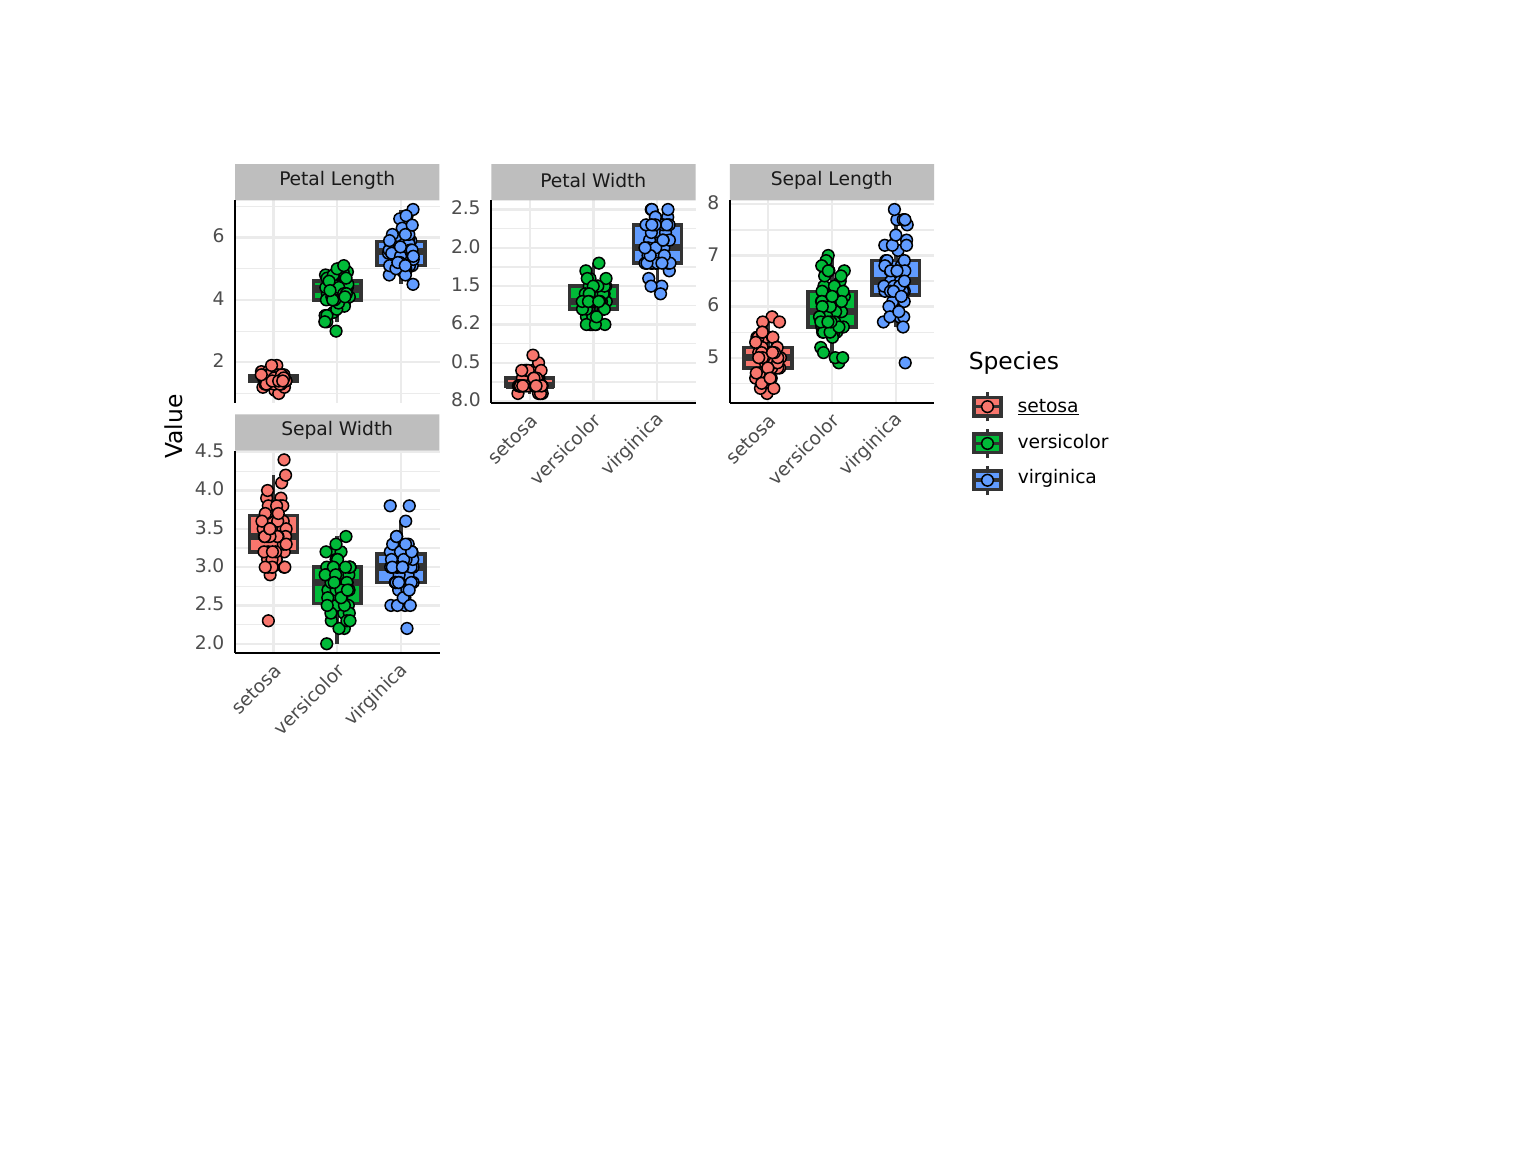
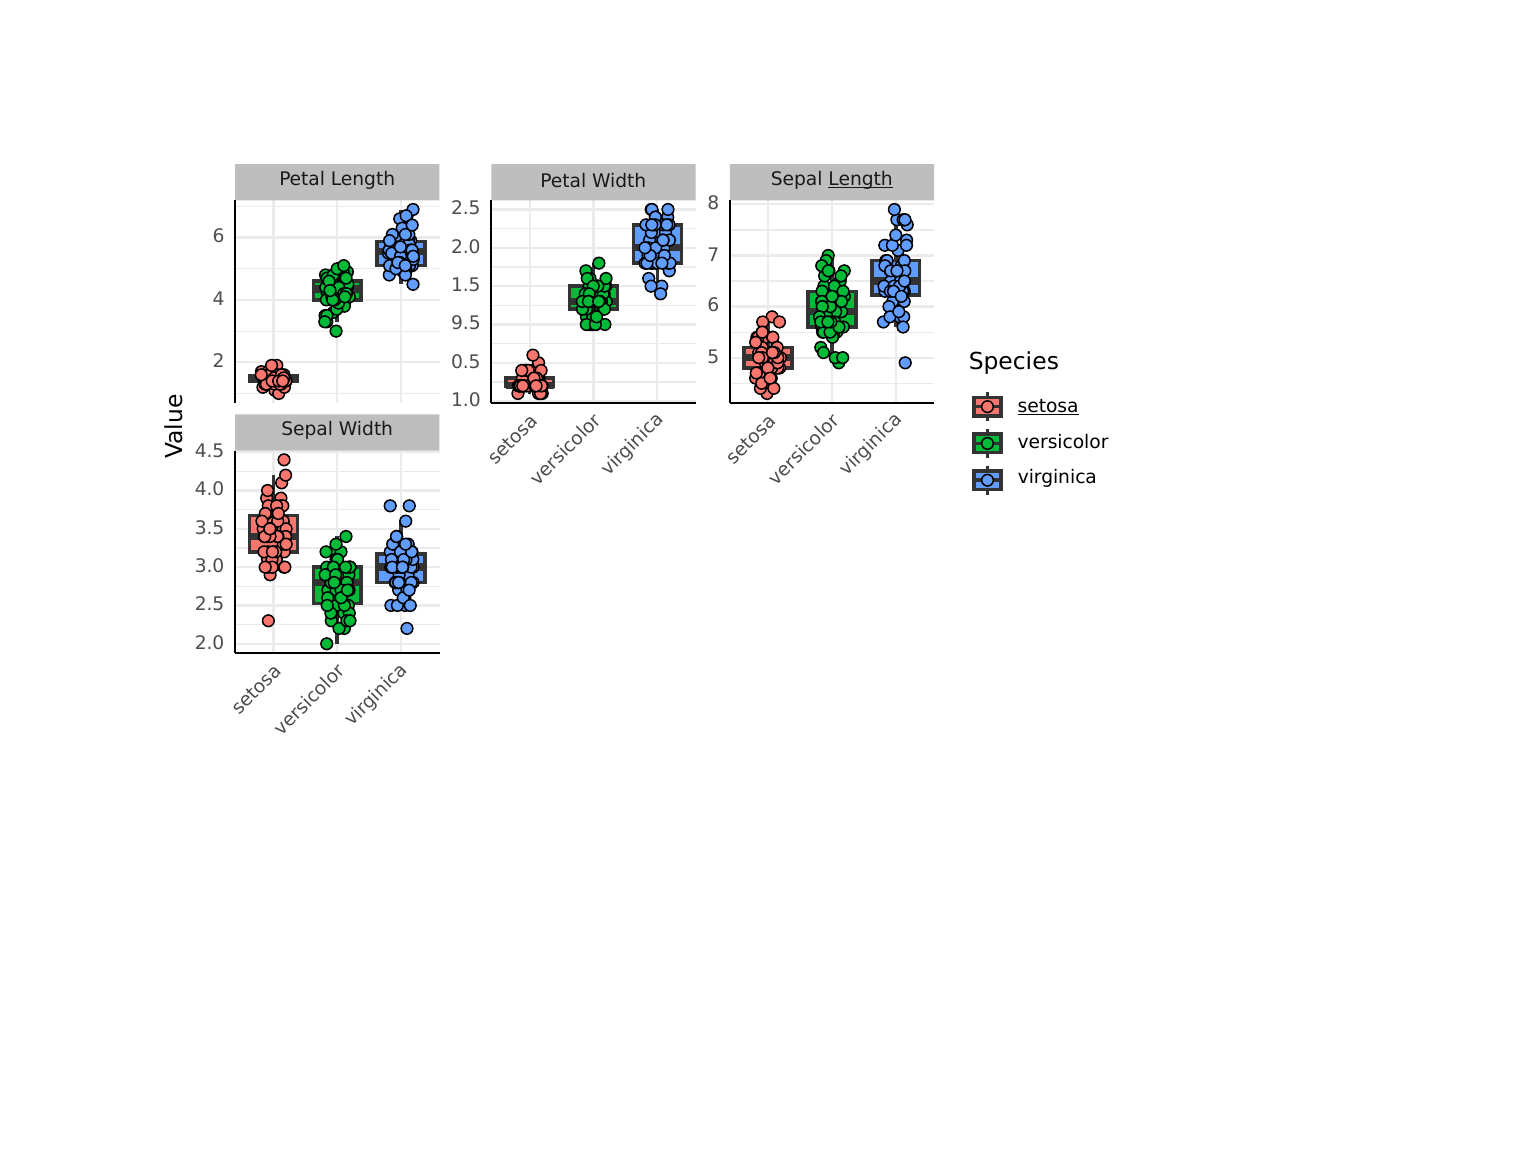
Length underline: none -> present (861, 179)
6.2: 6.2 -> 9.5 (466, 324)
8.0: 8.0 -> 1.0 (466, 400)
